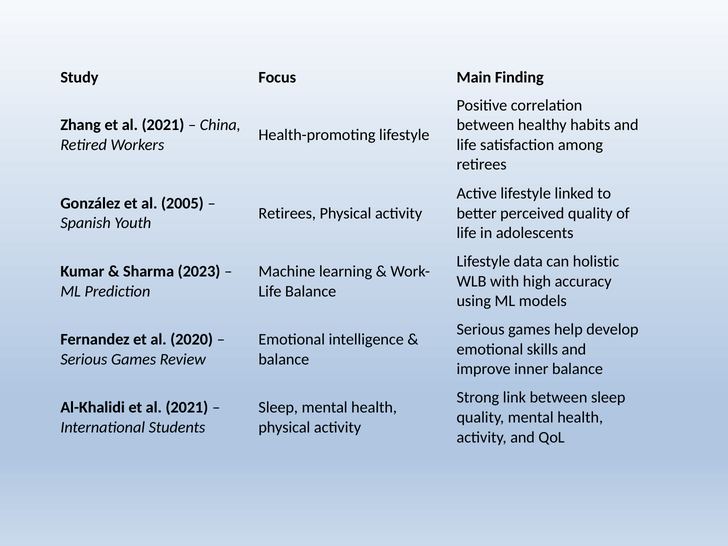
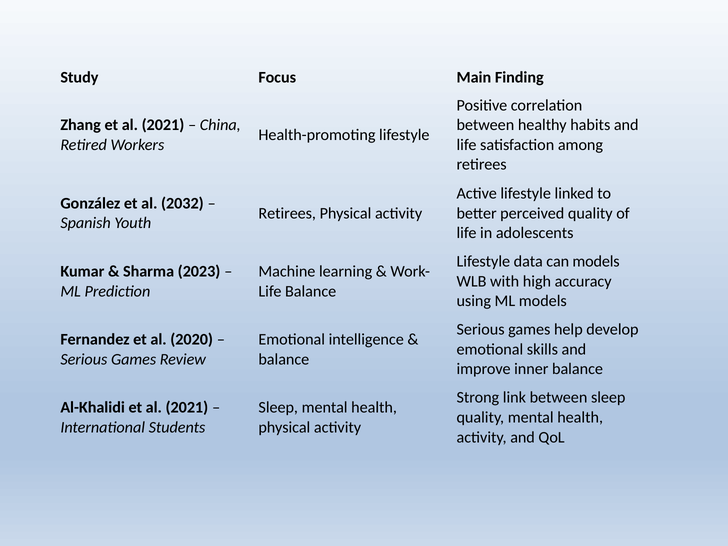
2005: 2005 -> 2032 (182, 203)
can holistic: holistic -> models (596, 262)
